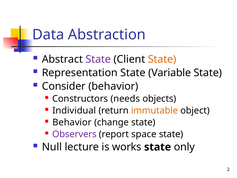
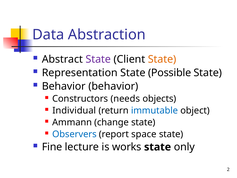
Variable: Variable -> Possible (170, 73)
Consider: Consider -> Behavior (64, 86)
immutable colour: orange -> blue (155, 110)
Behavior: Behavior -> Ammann (72, 122)
Observers colour: purple -> blue (74, 134)
Null: Null -> Fine (52, 147)
